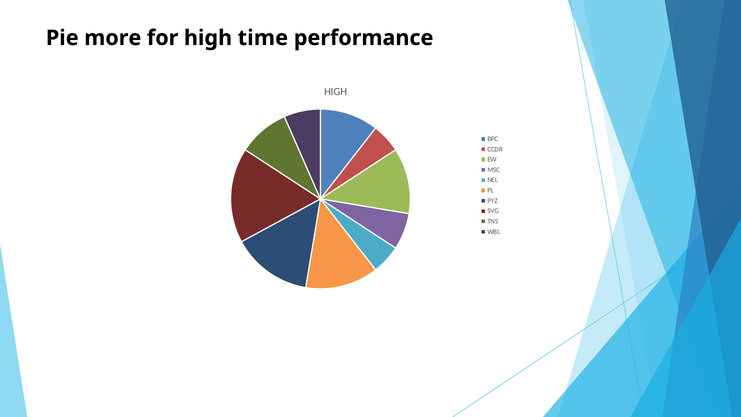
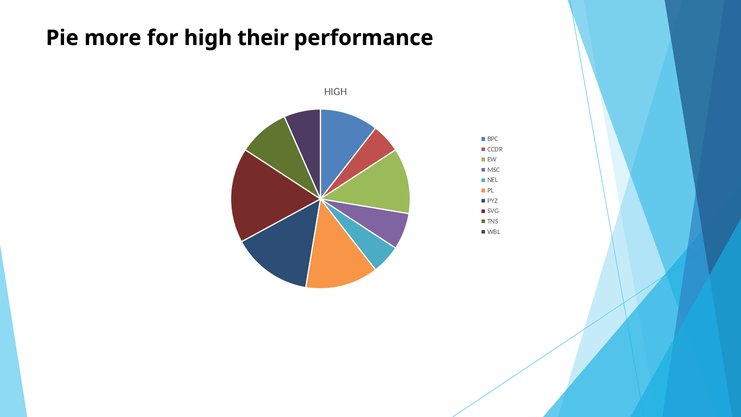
time: time -> their (263, 38)
